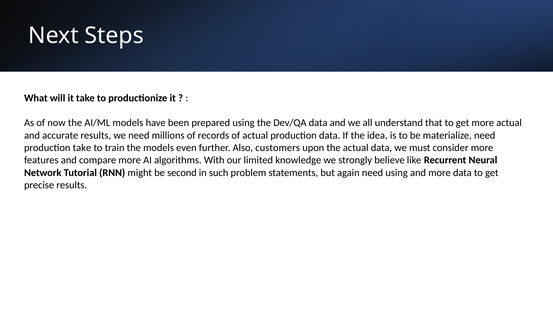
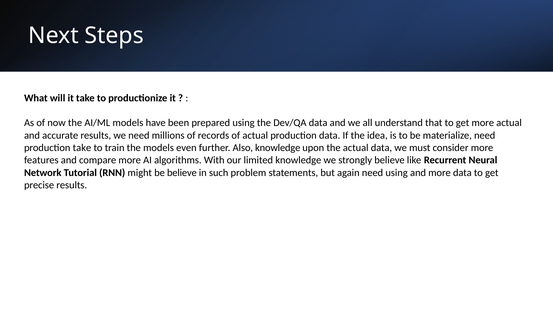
Also customers: customers -> knowledge (278, 148)
be second: second -> believe (182, 173)
